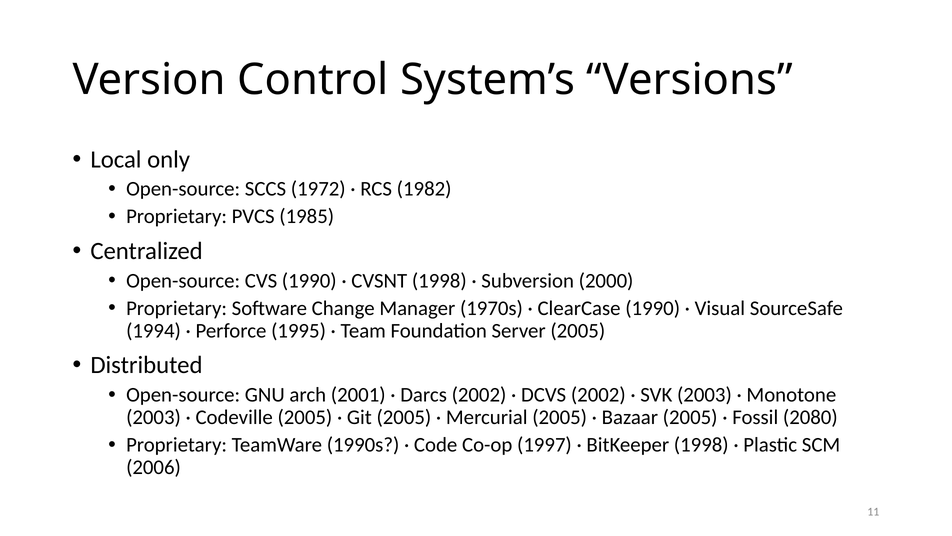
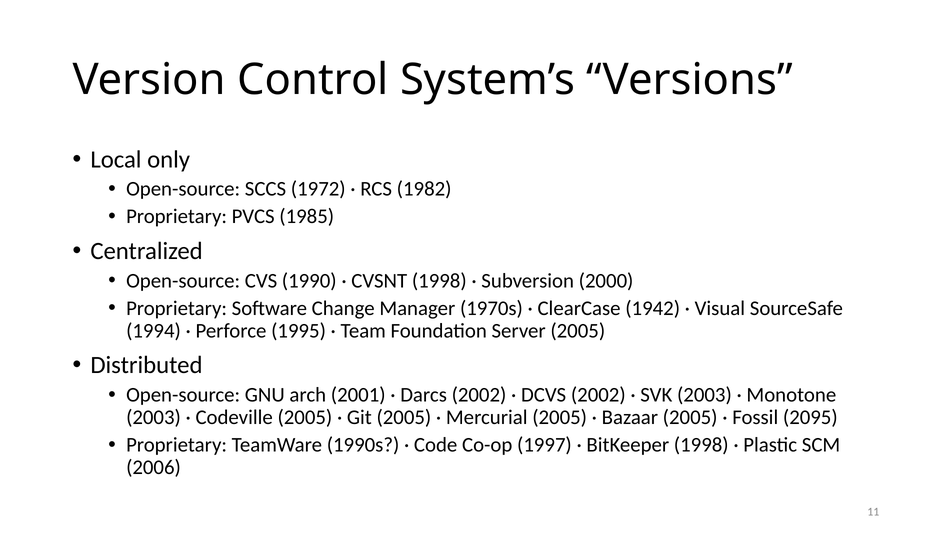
ClearCase 1990: 1990 -> 1942 (653, 308)
2080: 2080 -> 2095 (810, 417)
